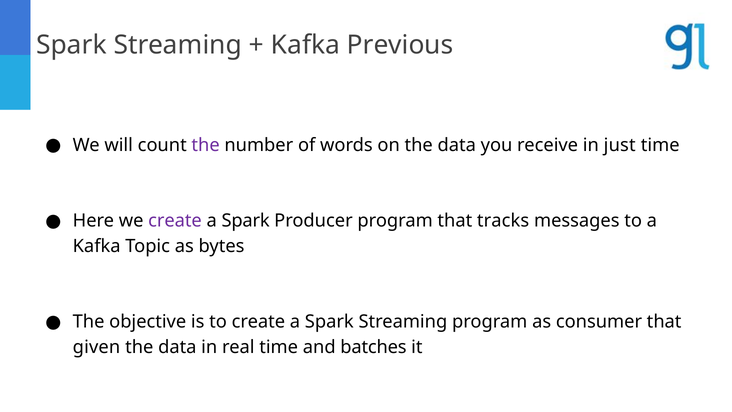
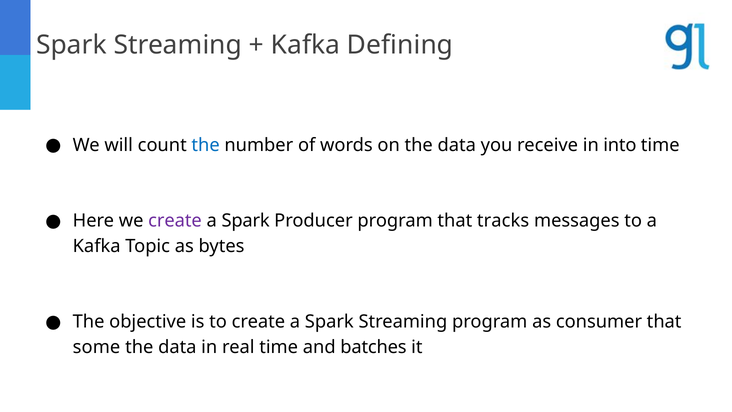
Previous: Previous -> Defining (400, 45)
the colour: purple -> blue (206, 145)
just: just -> into (620, 145)
given: given -> some (97, 347)
